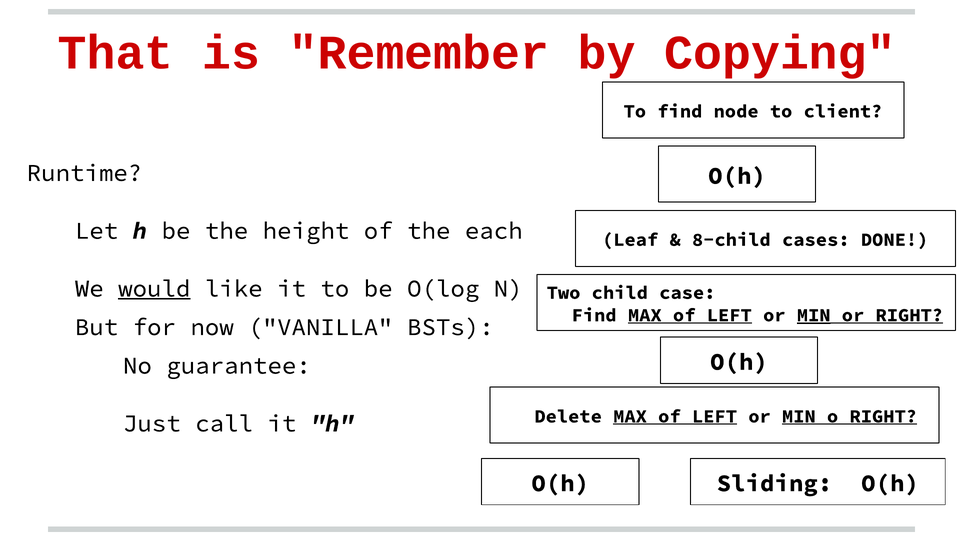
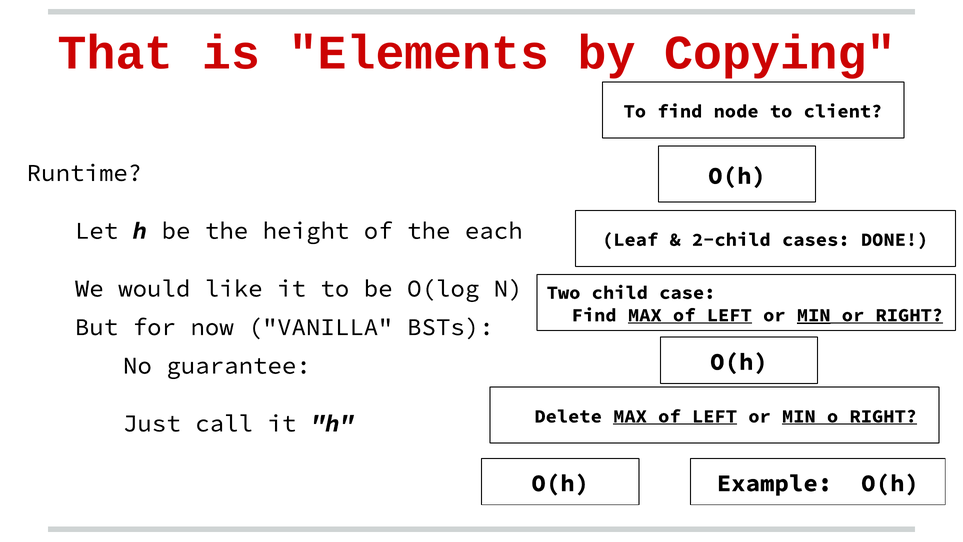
Remember: Remember -> Elements (419, 53)
8-child: 8-child -> 2-child (731, 240)
would underline: present -> none (154, 288)
Sliding: Sliding -> Example (774, 483)
